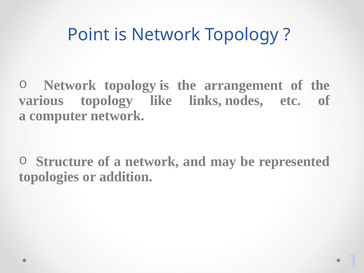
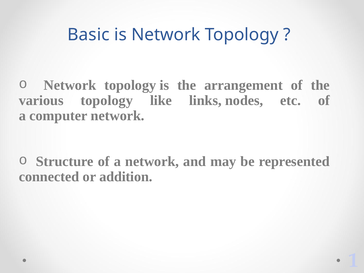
Point: Point -> Basic (88, 35)
topologies: topologies -> connected (49, 177)
